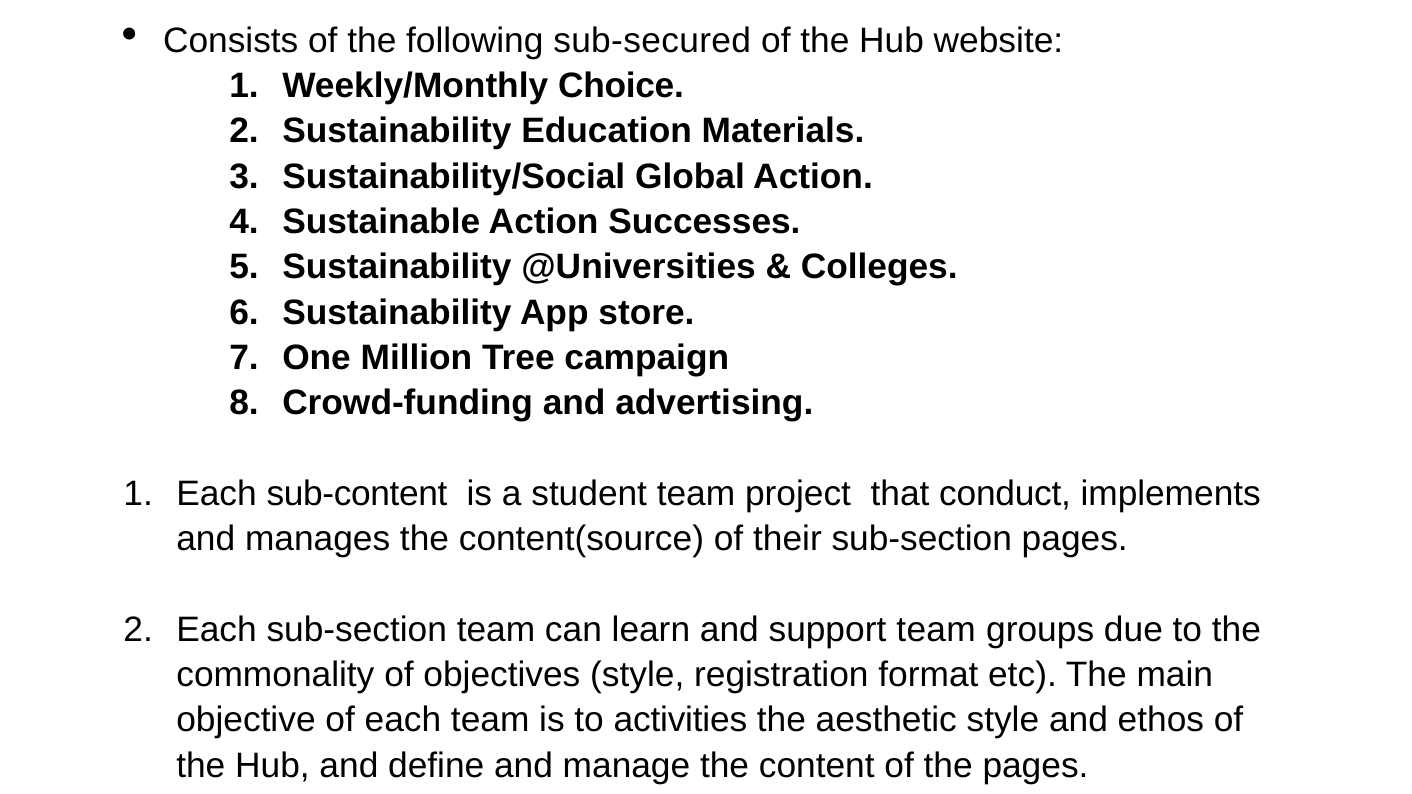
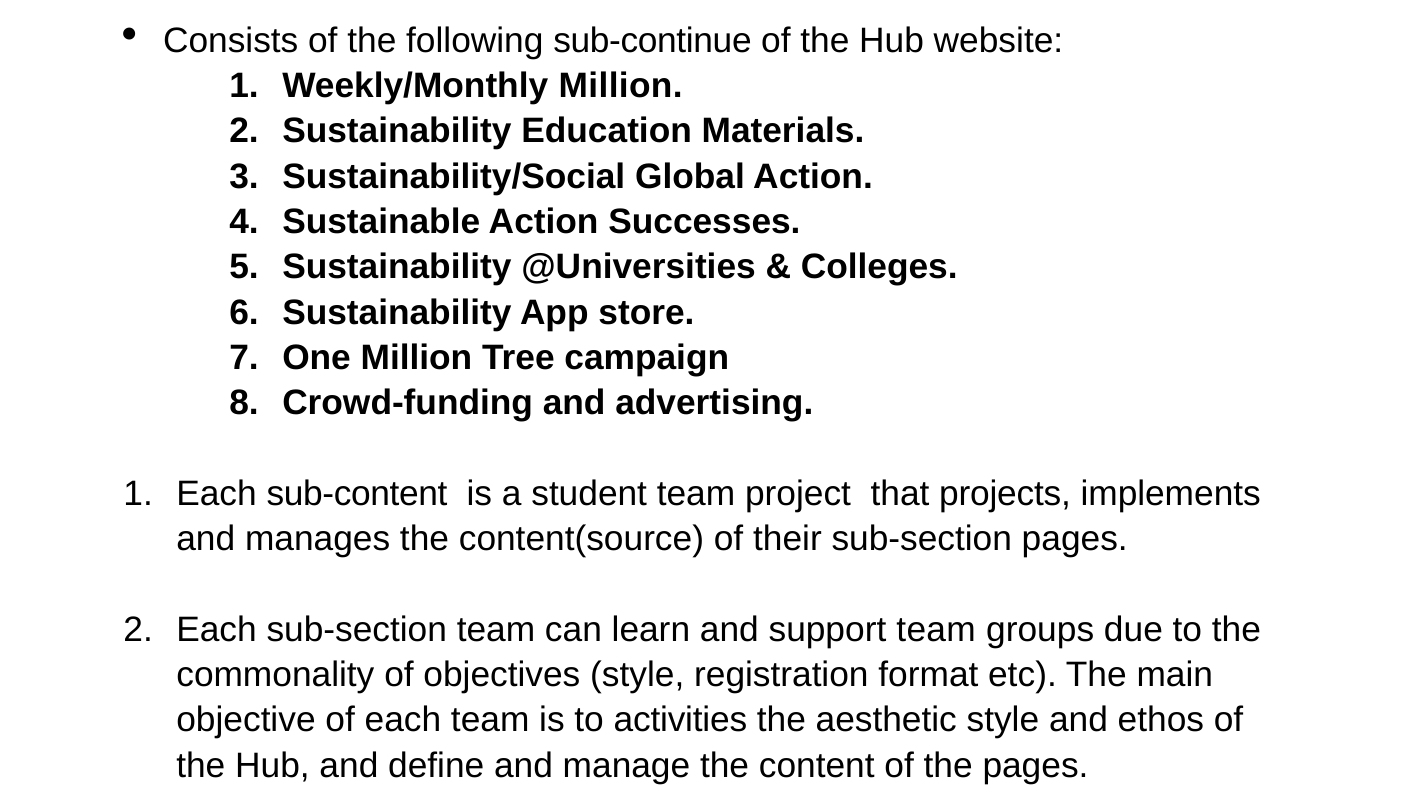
sub-secured: sub-secured -> sub-continue (652, 41)
Weekly/Monthly Choice: Choice -> Million (621, 86)
conduct: conduct -> projects (1005, 494)
